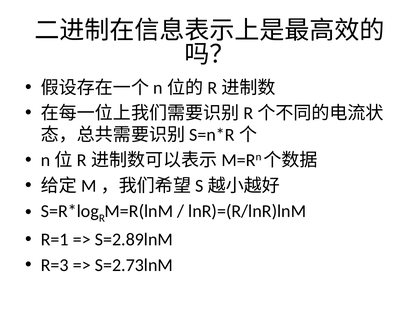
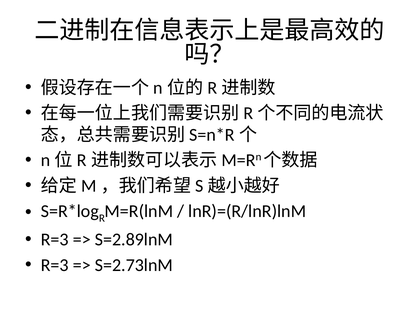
R=1: R=1 -> R=3 (55, 239)
